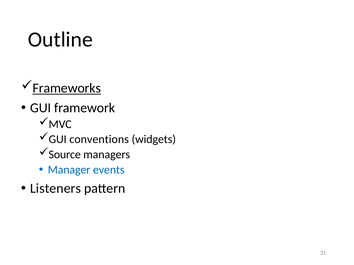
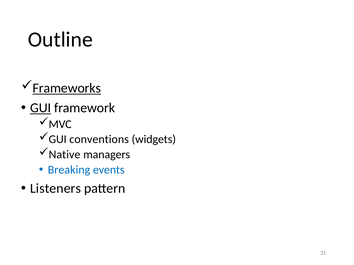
GUI underline: none -> present (41, 108)
Source: Source -> Native (65, 155)
Manager: Manager -> Breaking (69, 170)
